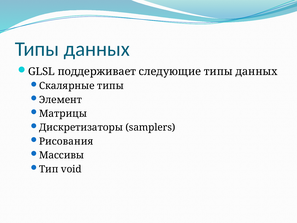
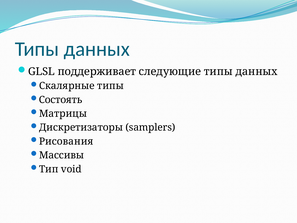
Элемент: Элемент -> Состоять (61, 100)
